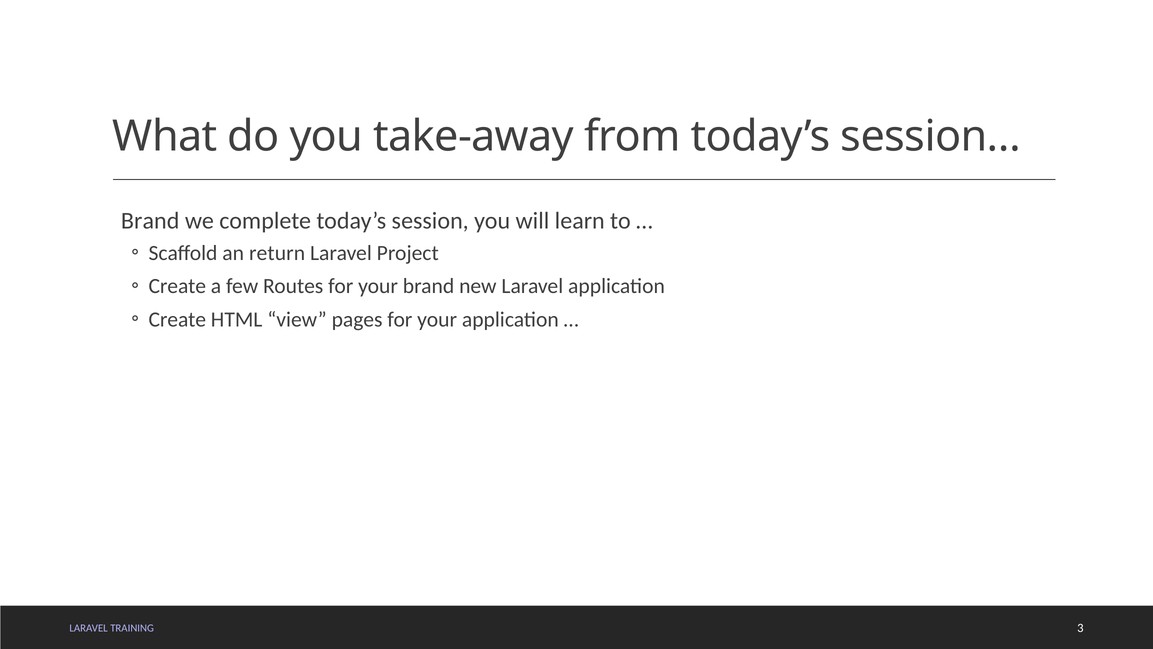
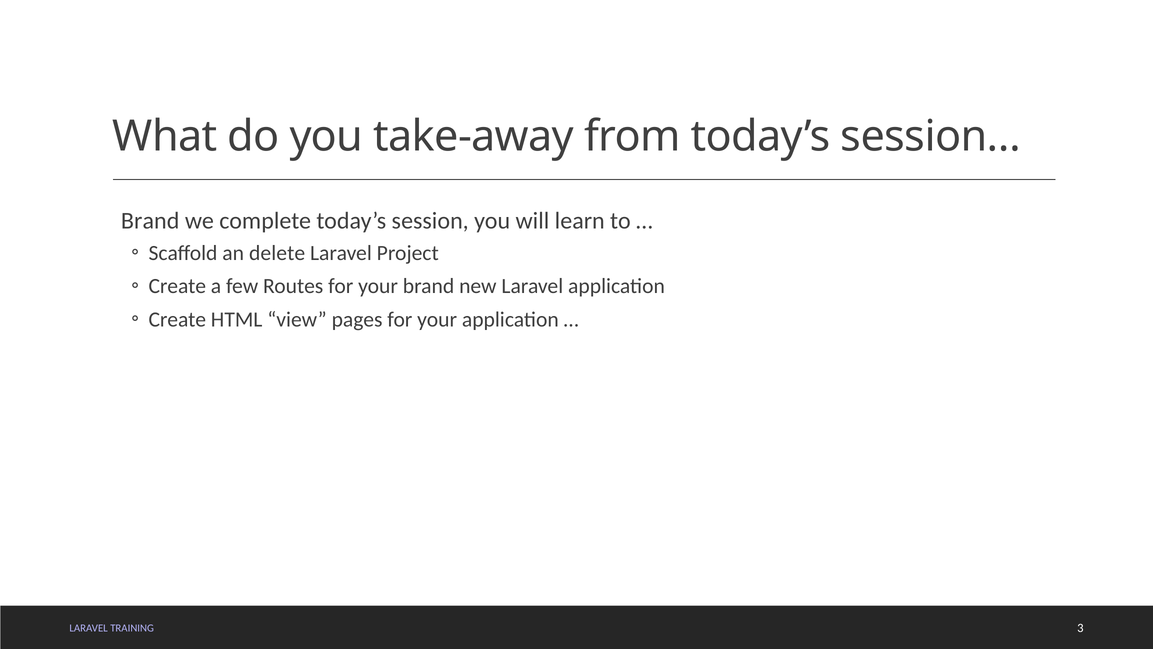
return: return -> delete (277, 253)
